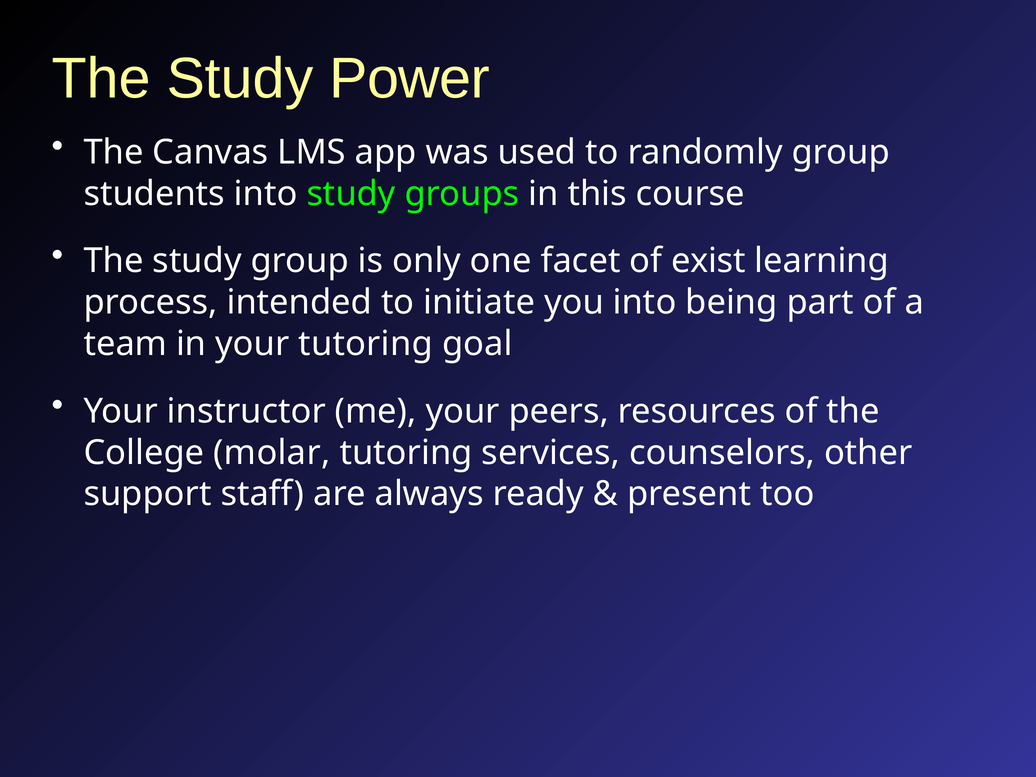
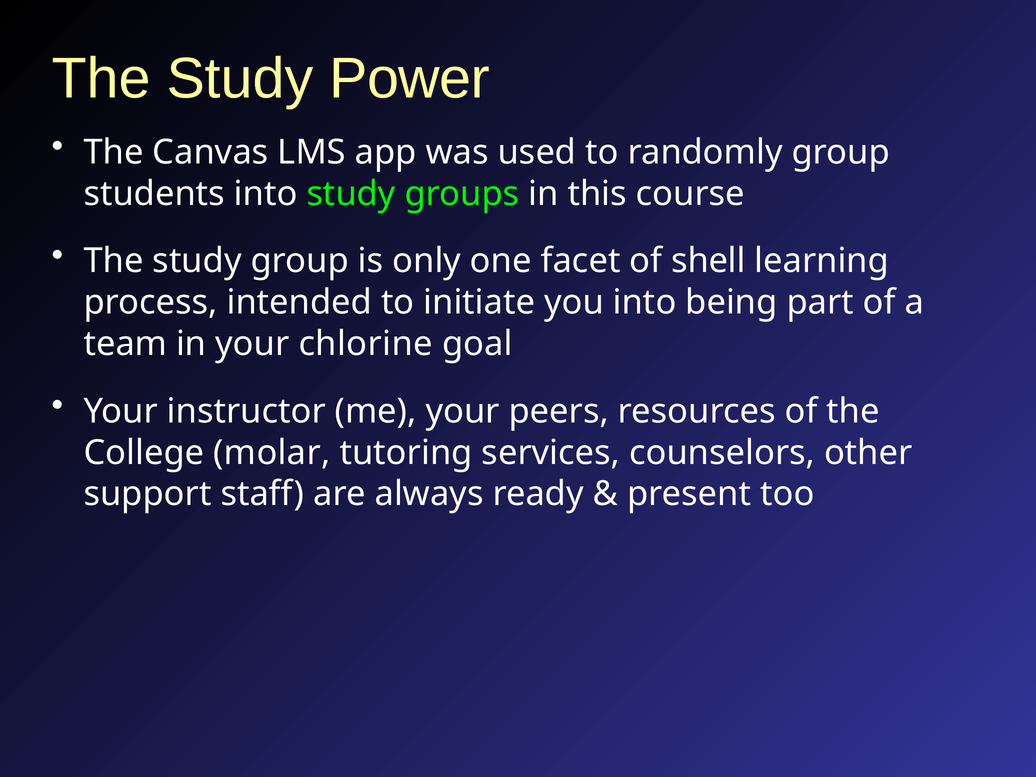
exist: exist -> shell (708, 261)
your tutoring: tutoring -> chlorine (366, 344)
